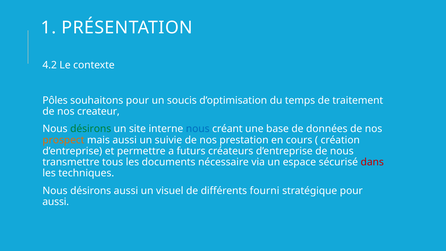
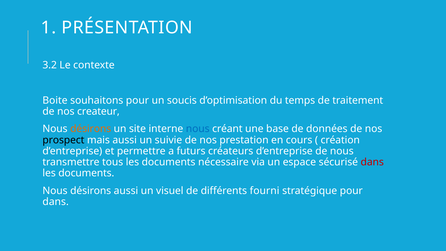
4.2: 4.2 -> 3.2 (50, 65)
Pôles: Pôles -> Boite (55, 100)
désirons colour: green -> orange (91, 129)
prospect colour: orange -> black (63, 140)
techniques: techniques -> documents (86, 173)
aussi: aussi -> dans (56, 202)
